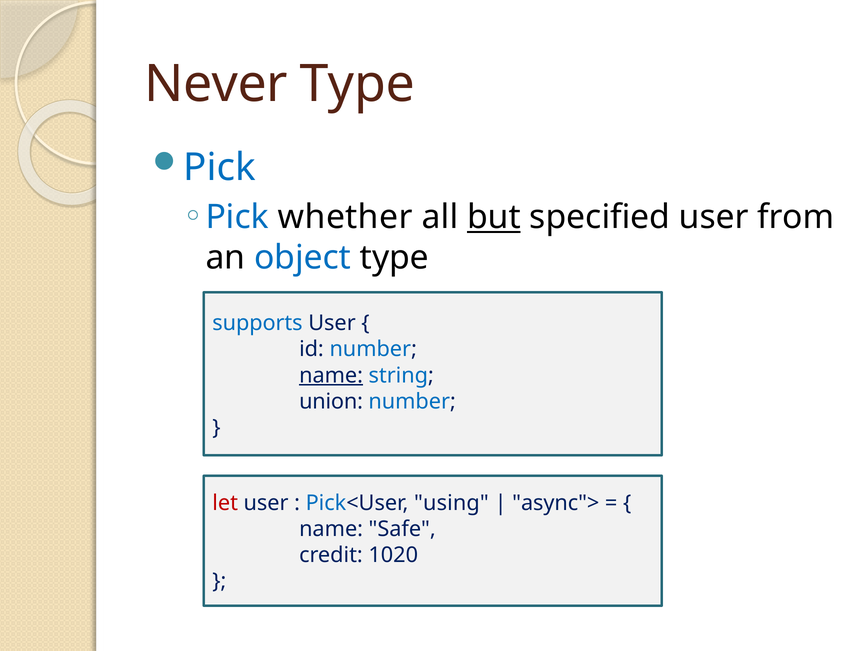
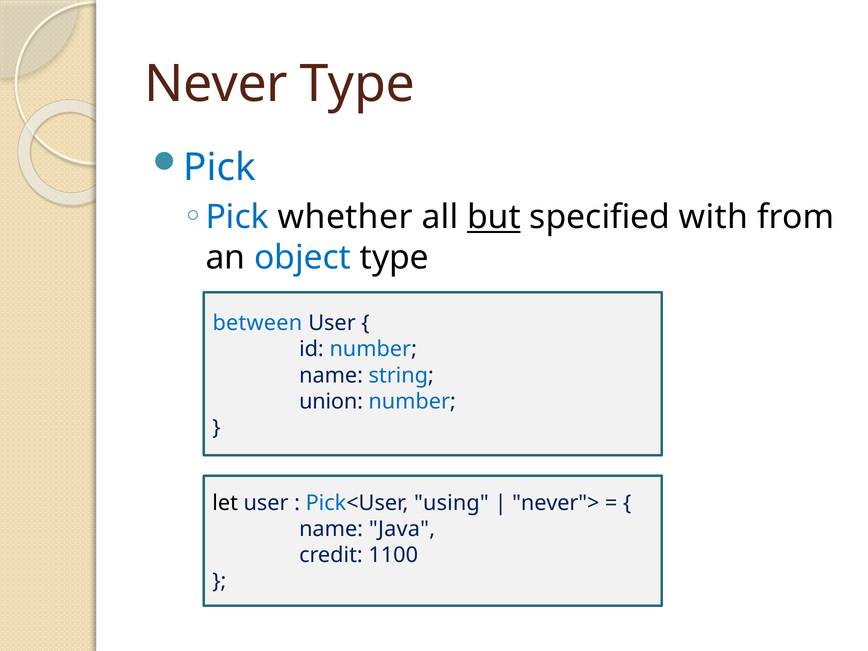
specified user: user -> with (714, 217)
supports: supports -> between (257, 323)
name underline: present -> none (331, 375)
let colour: red -> black (225, 503)
async">: async"> -> never"> (556, 503)
Safe: Safe -> Java (402, 529)
1020: 1020 -> 1100 (393, 555)
